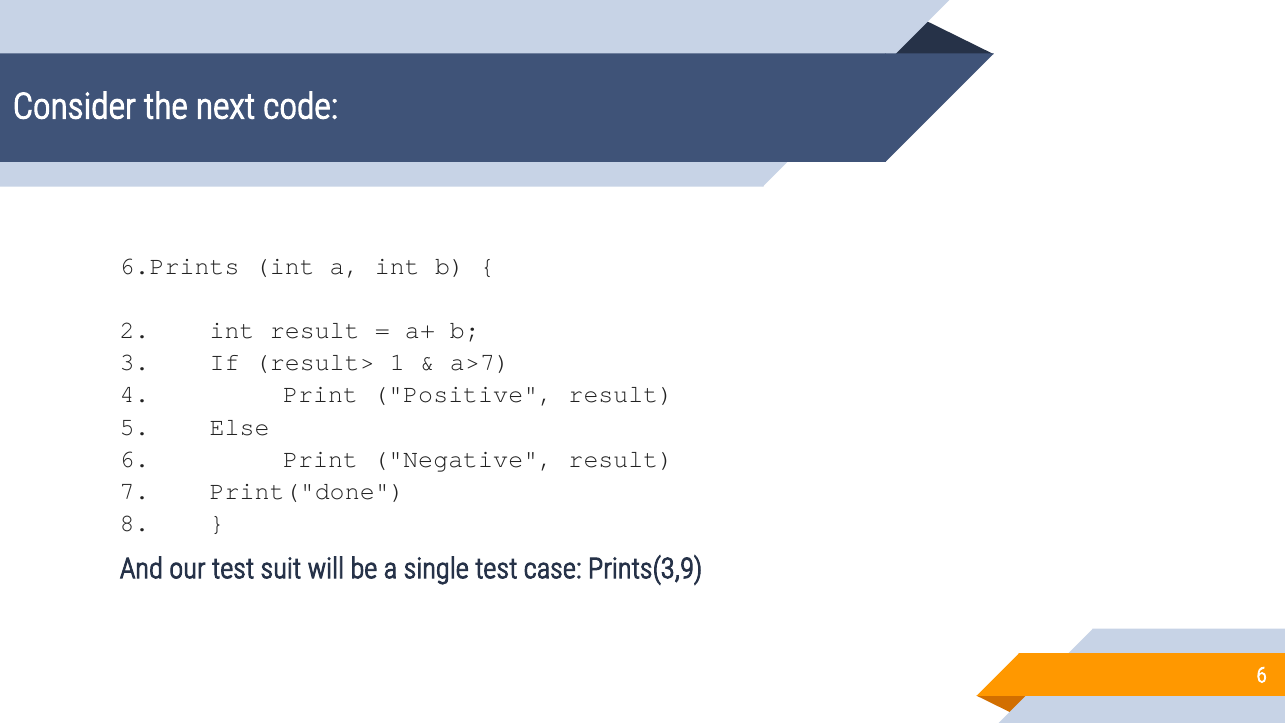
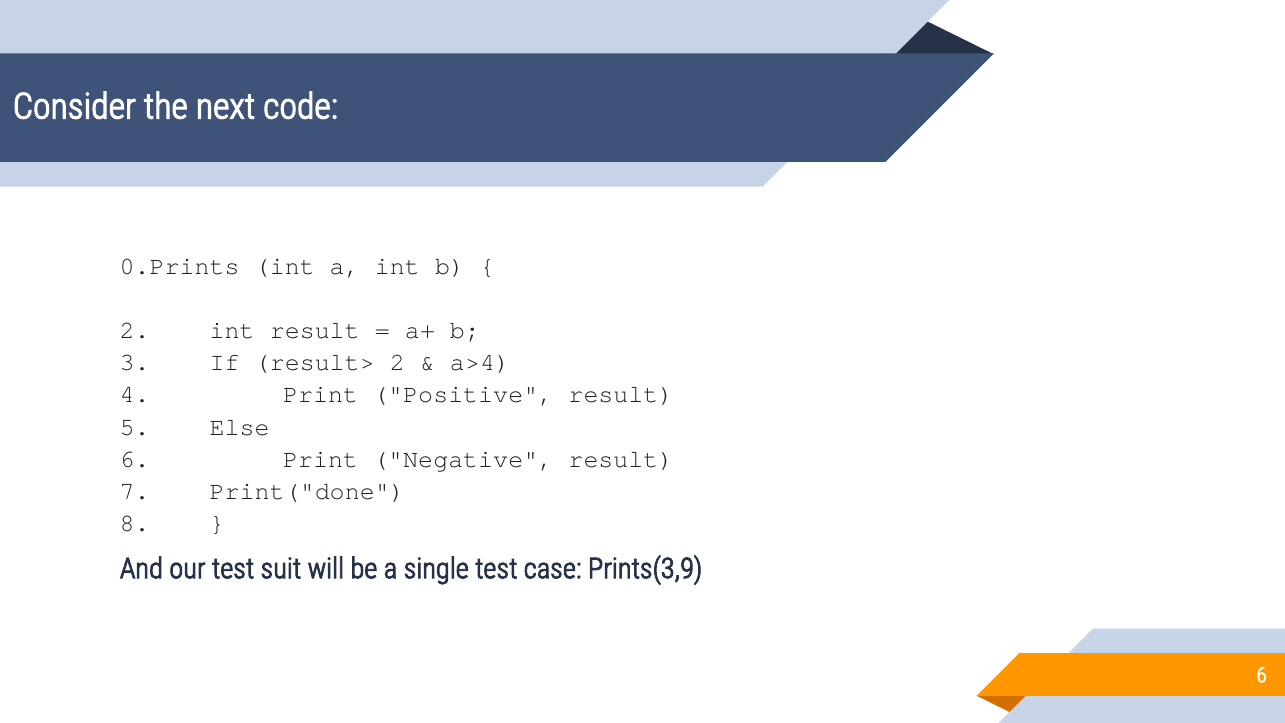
6.Prints: 6.Prints -> 0.Prints (180, 266)
result> 1: 1 -> 2 (397, 363)
a>7: a>7 -> a>4 (480, 363)
